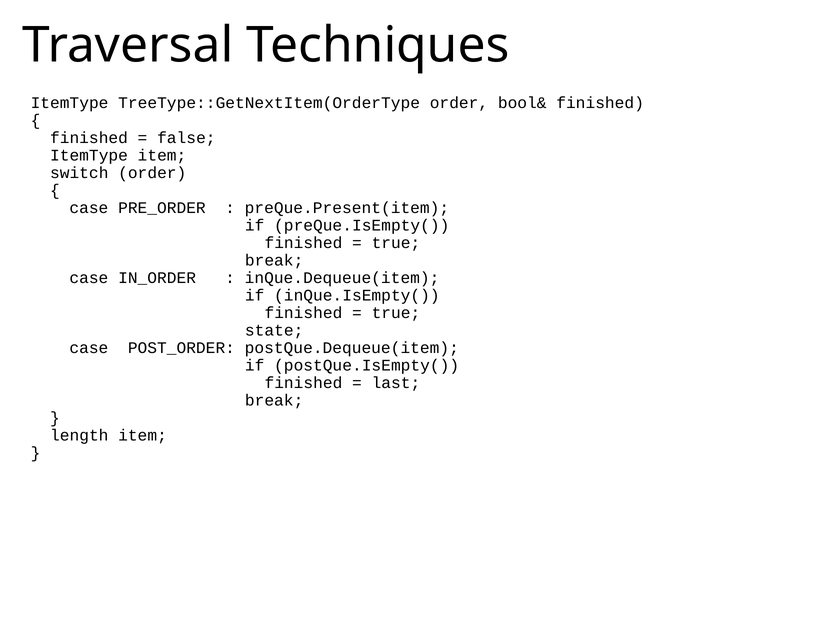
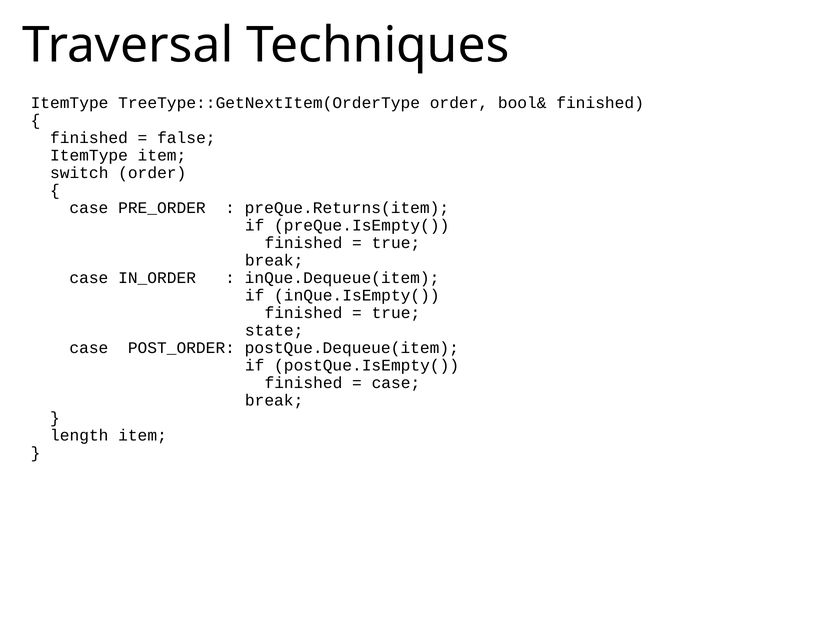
preQue.Present(item: preQue.Present(item -> preQue.Returns(item (347, 208)
last: last -> case (396, 383)
